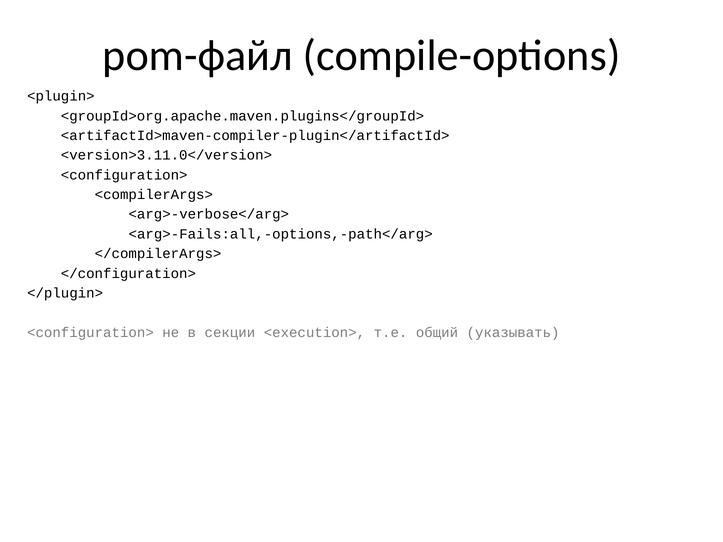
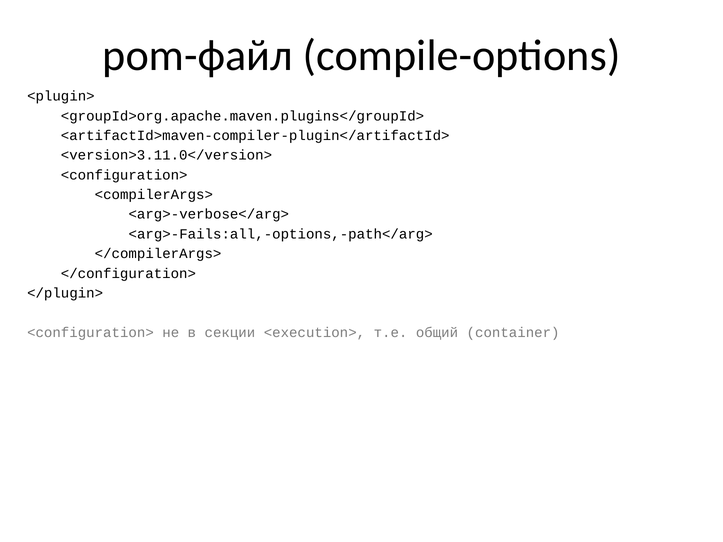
указывать: указывать -> container (513, 333)
